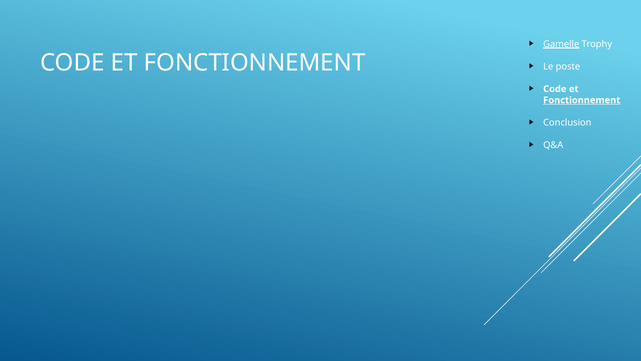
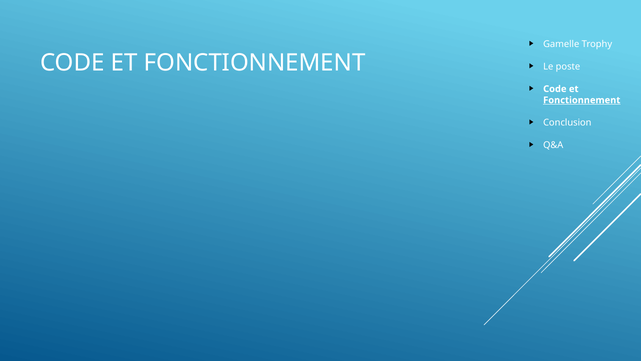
Gamelle underline: present -> none (561, 44)
